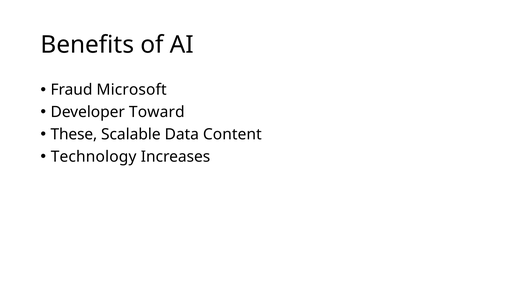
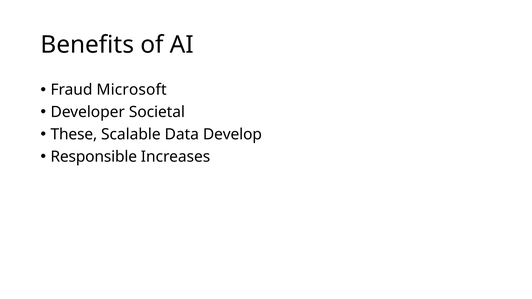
Toward: Toward -> Societal (157, 112)
Content: Content -> Develop (232, 135)
Technology: Technology -> Responsible (94, 157)
